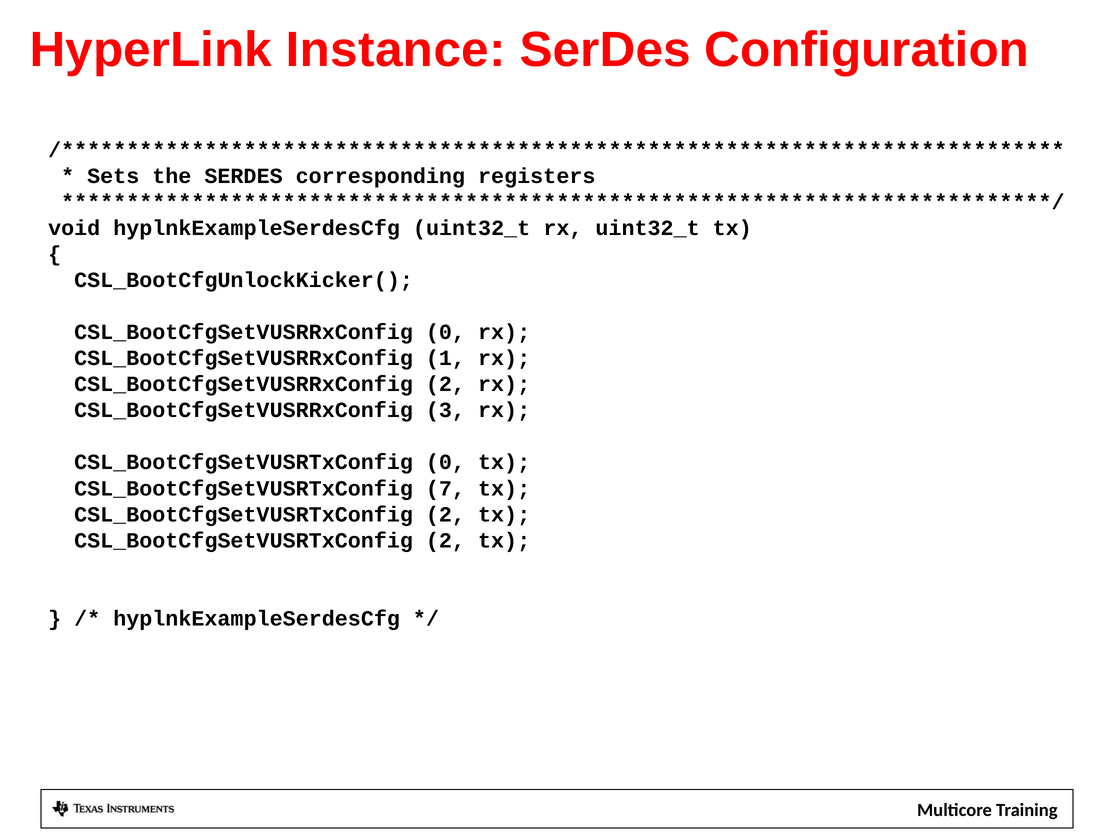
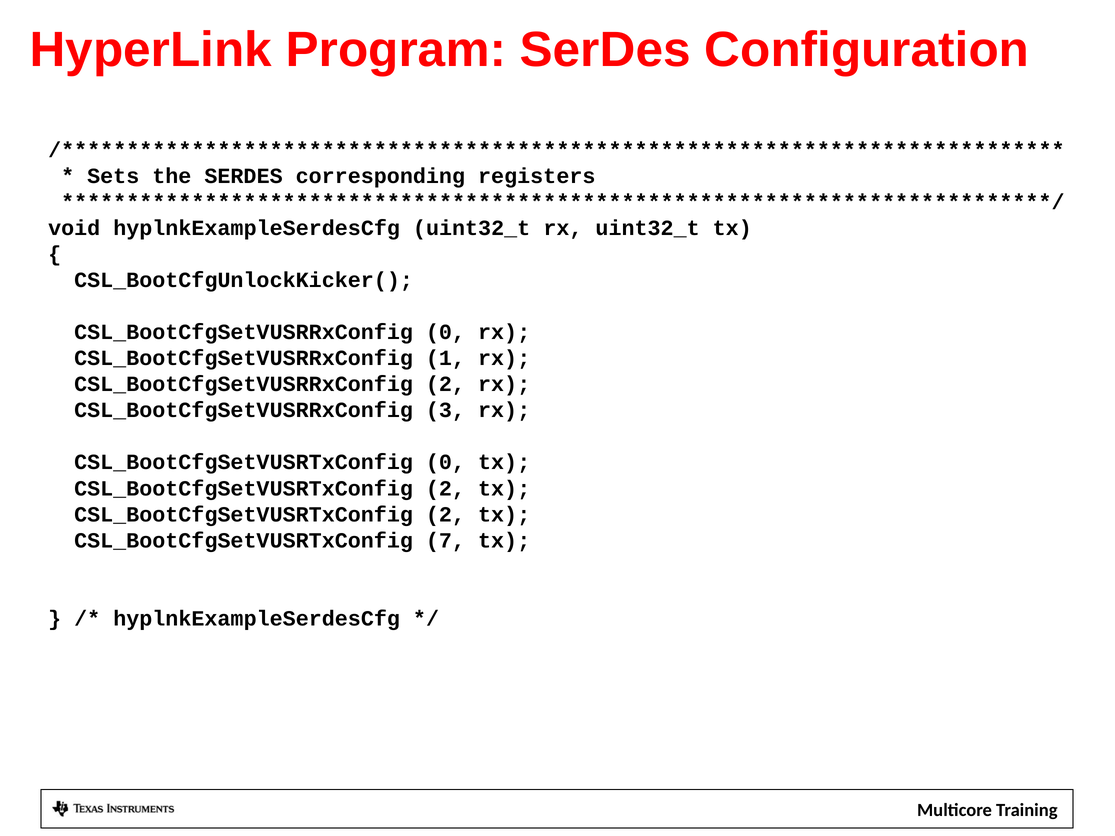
Instance: Instance -> Program (396, 50)
7: 7 -> 2 (446, 488)
2: 2 -> 7 (446, 541)
